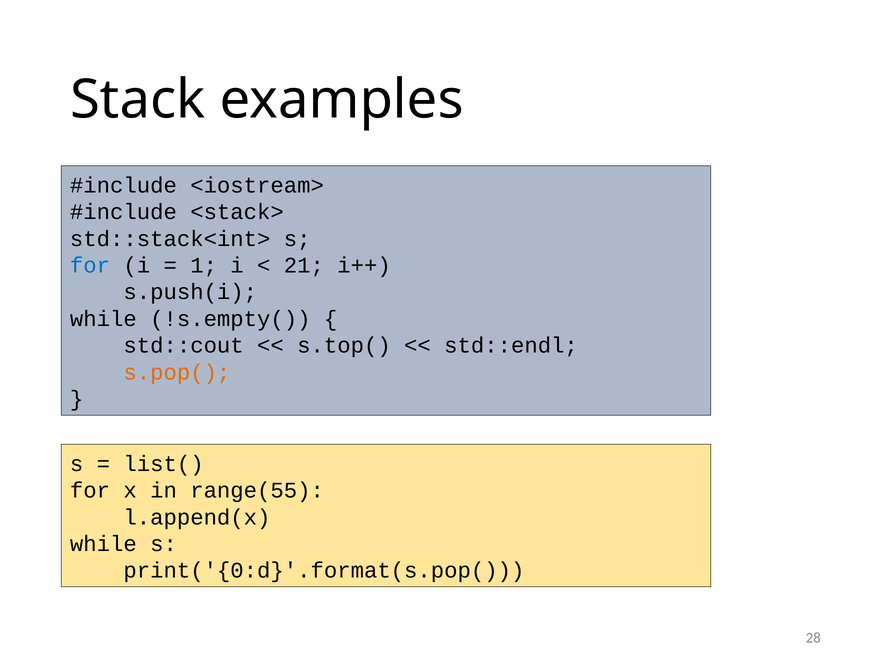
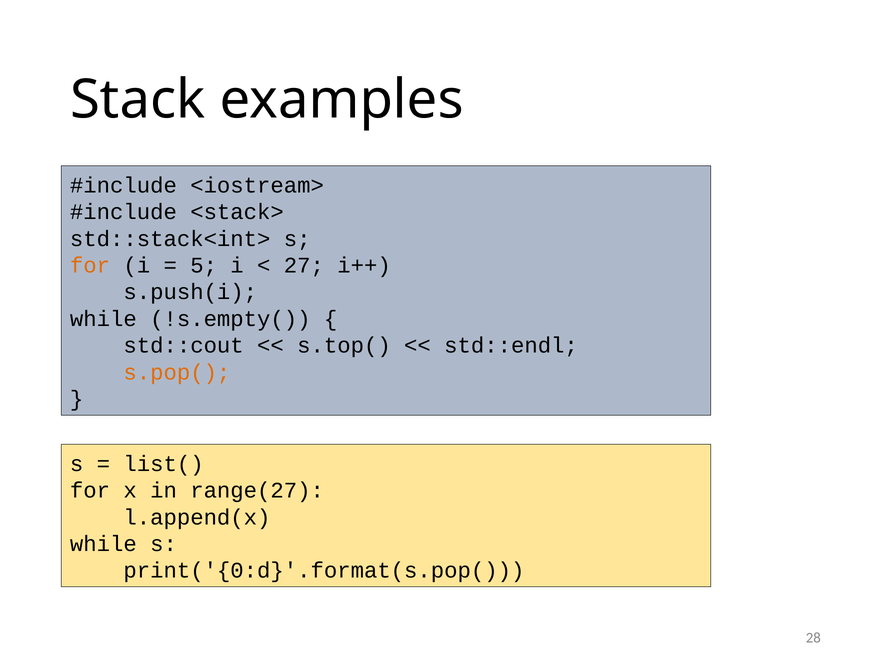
for colour: blue -> orange (90, 266)
1: 1 -> 5 (204, 266)
21: 21 -> 27 (304, 266)
range(55: range(55 -> range(27 (257, 491)
